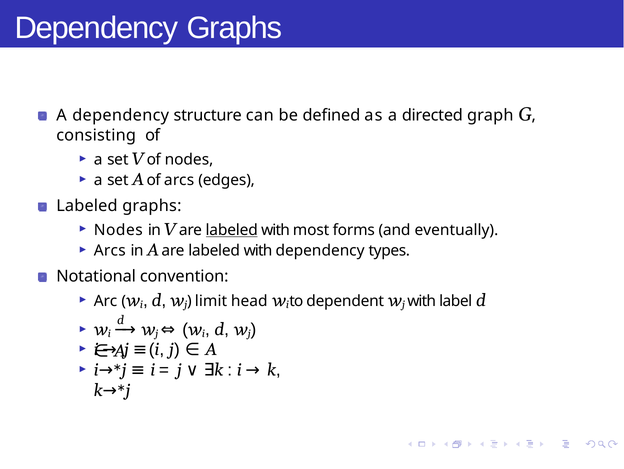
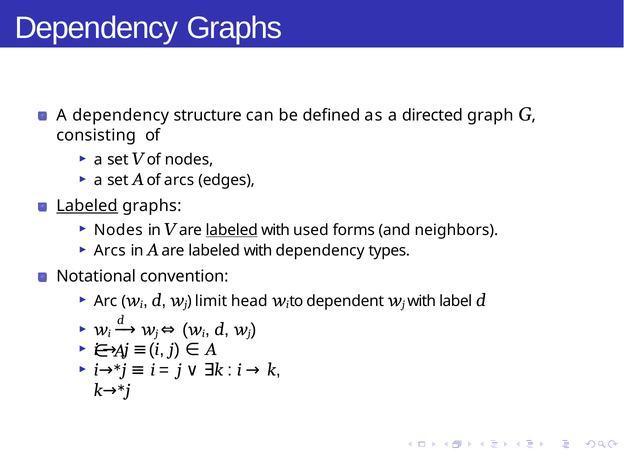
Labeled underline: none -> present (87, 206)
most: most -> used (311, 230)
eventually: eventually -> neighbors (456, 230)
